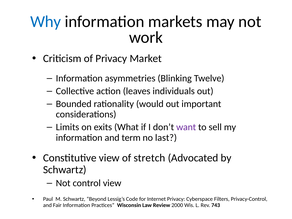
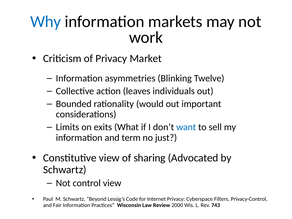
want colour: purple -> blue (186, 127)
last: last -> just (166, 138)
stretch: stretch -> sharing (150, 158)
